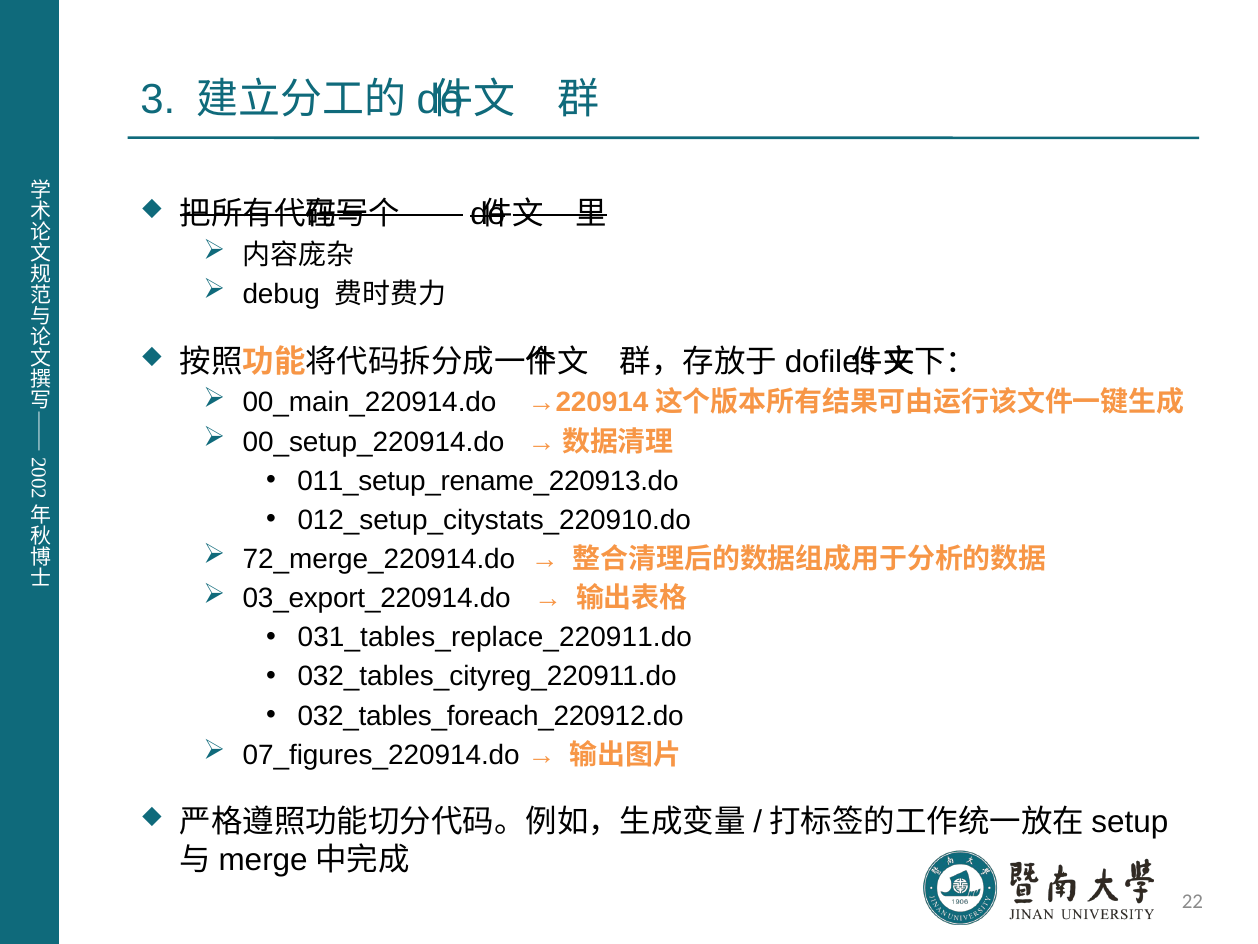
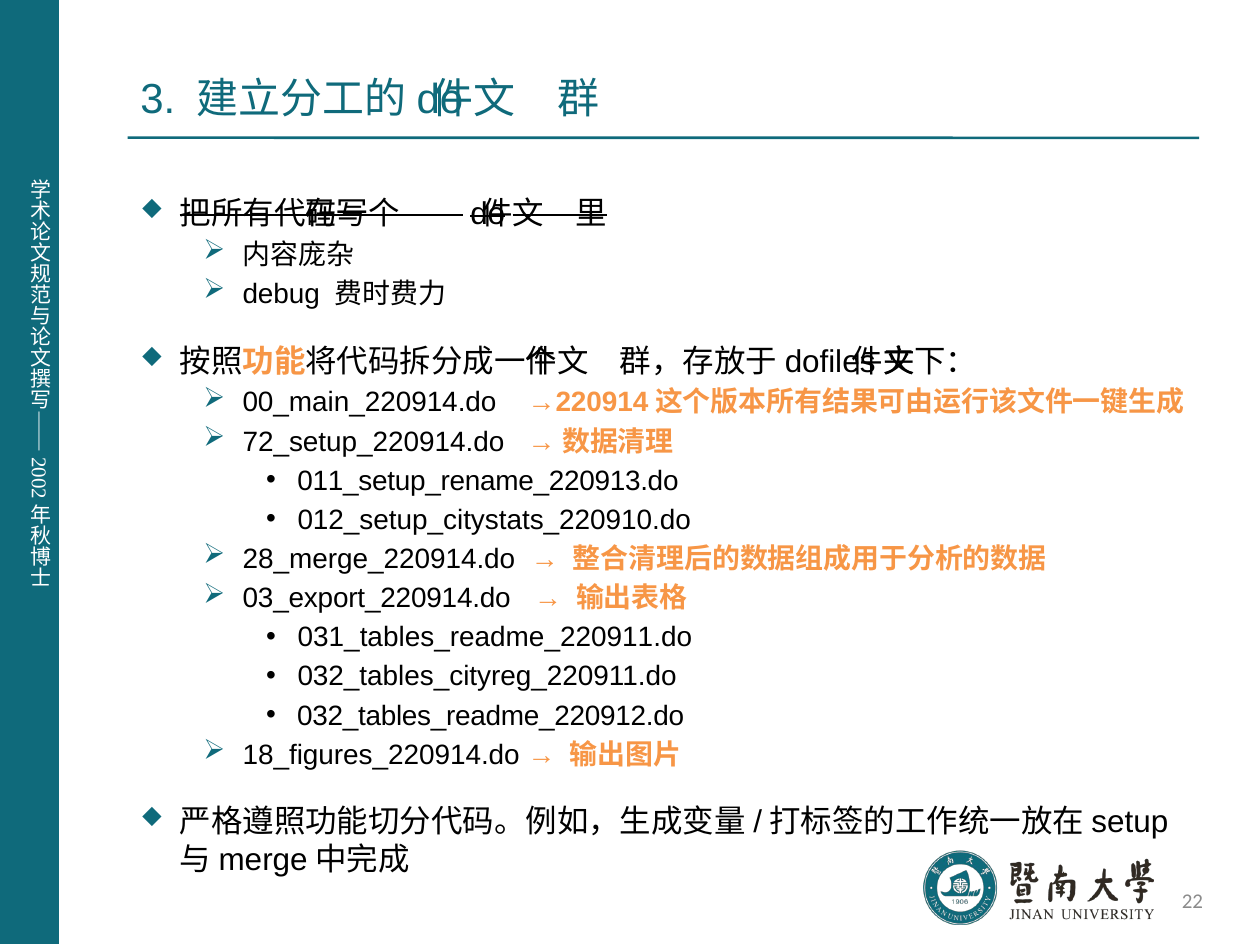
00_setup_220914.do: 00_setup_220914.do -> 72_setup_220914.do (373, 442)
72_merge_220914.do: 72_merge_220914.do -> 28_merge_220914.do (379, 559)
031_tables_replace_220911.do: 031_tables_replace_220911.do -> 031_tables_readme_220911.do (495, 637)
032_tables_foreach_220912.do: 032_tables_foreach_220912.do -> 032_tables_readme_220912.do (491, 716)
07_figures_220914.do: 07_figures_220914.do -> 18_figures_220914.do (381, 755)
